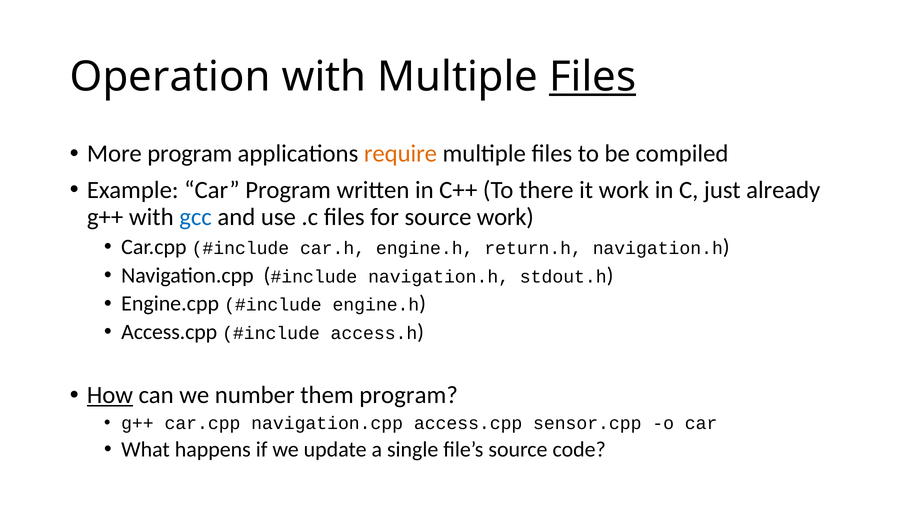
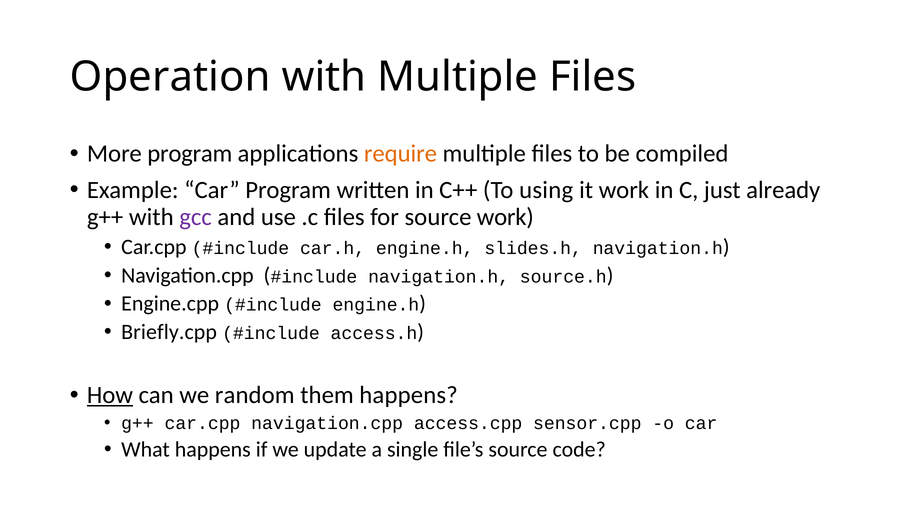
Files underline: present -> none (593, 77)
there: there -> using (546, 190)
gcc colour: blue -> purple (196, 217)
return.h: return.h -> slides.h (533, 248)
stdout.h: stdout.h -> source.h (563, 276)
Access.cpp: Access.cpp -> Briefly.cpp (169, 332)
number: number -> random (255, 395)
them program: program -> happens (409, 395)
